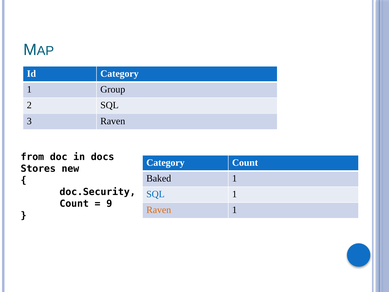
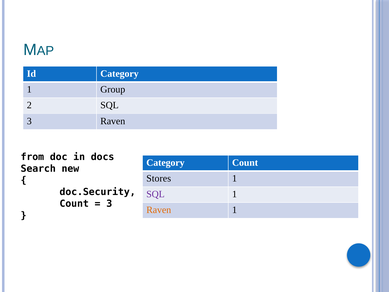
Stores: Stores -> Search (38, 168)
Baked: Baked -> Stores (159, 178)
SQL colour: blue -> purple (155, 194)
9: 9 -> 3 (109, 203)
